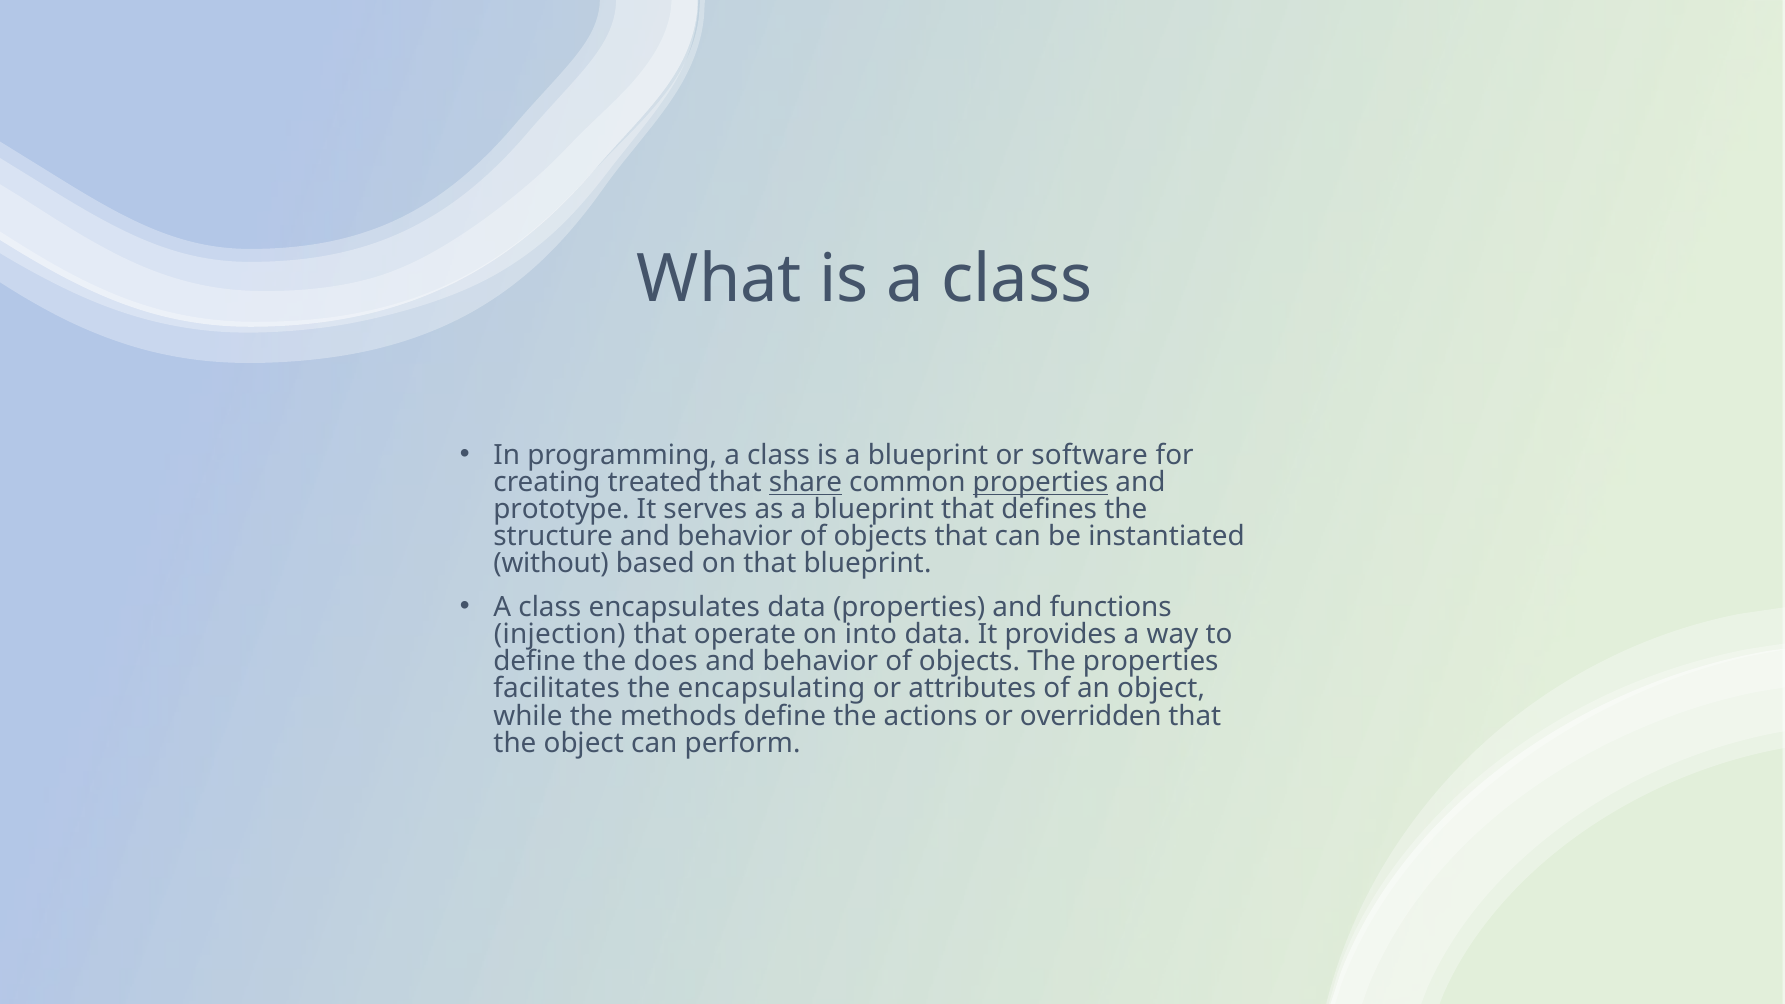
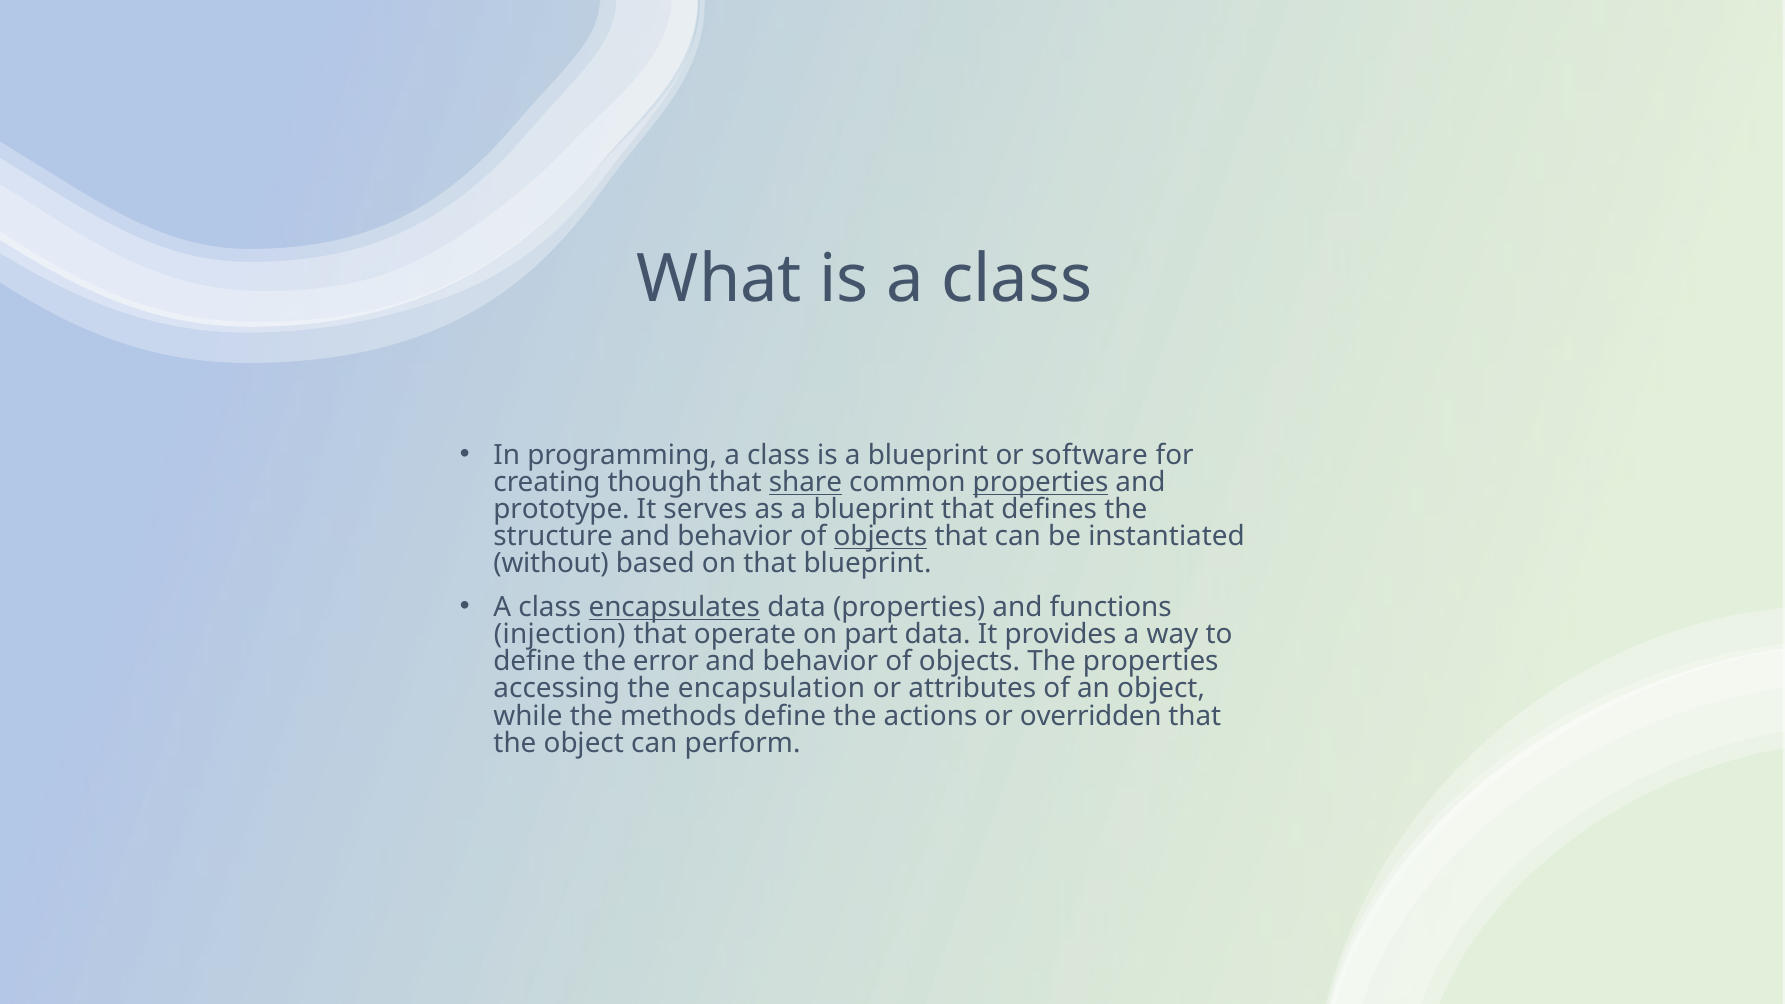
treated: treated -> though (655, 482)
objects underline: none -> present (880, 537)
encapsulates underline: none -> present (674, 608)
into: into -> part (871, 635)
does: does -> error (666, 662)
facilitates: facilitates -> accessing (557, 689)
encapsulating: encapsulating -> encapsulation (771, 689)
